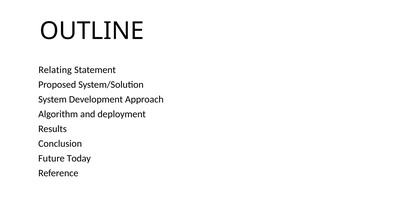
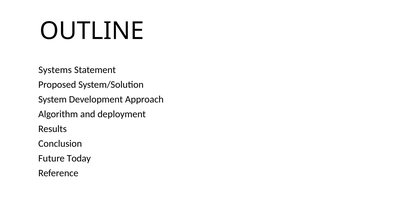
Relating: Relating -> Systems (55, 70)
